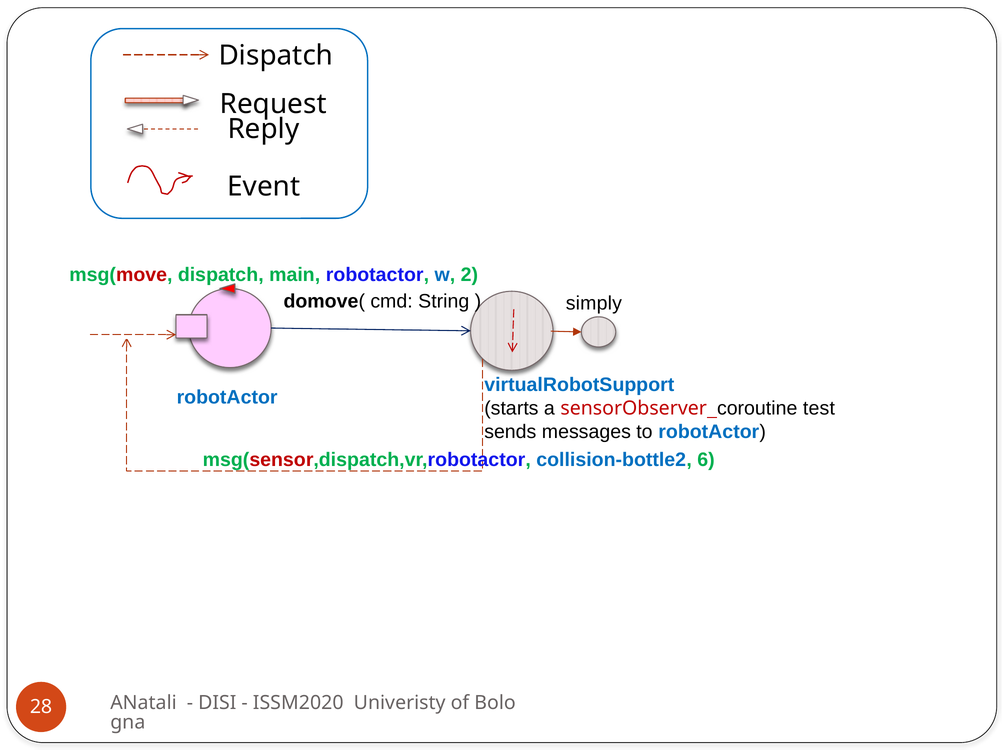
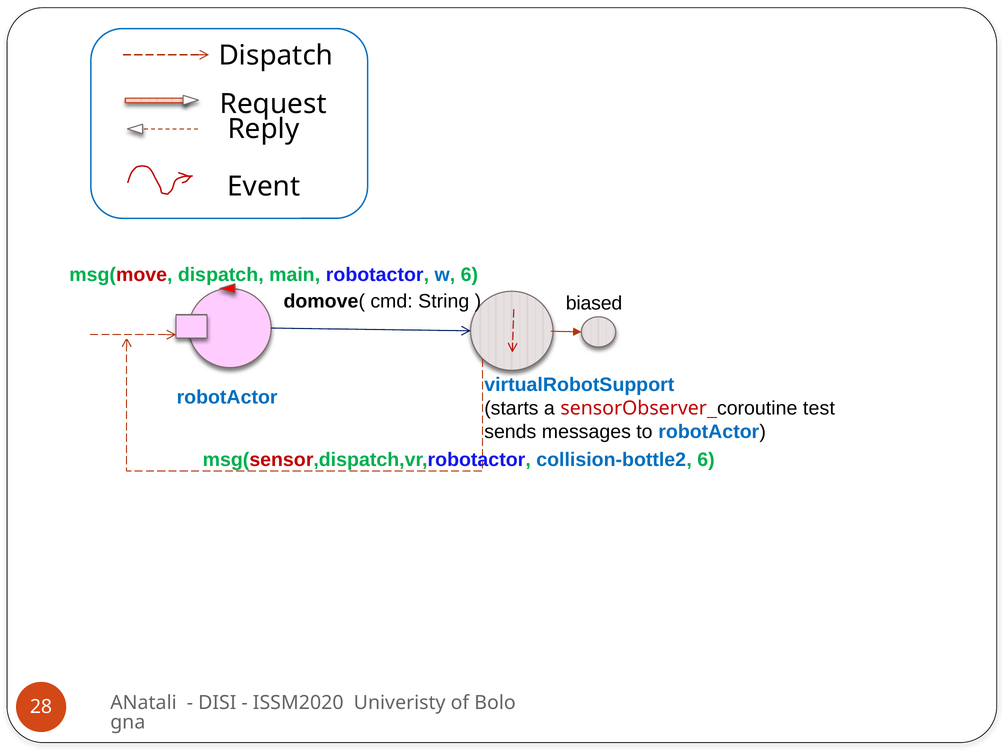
w 2: 2 -> 6 (469, 275)
simply: simply -> biased (594, 303)
